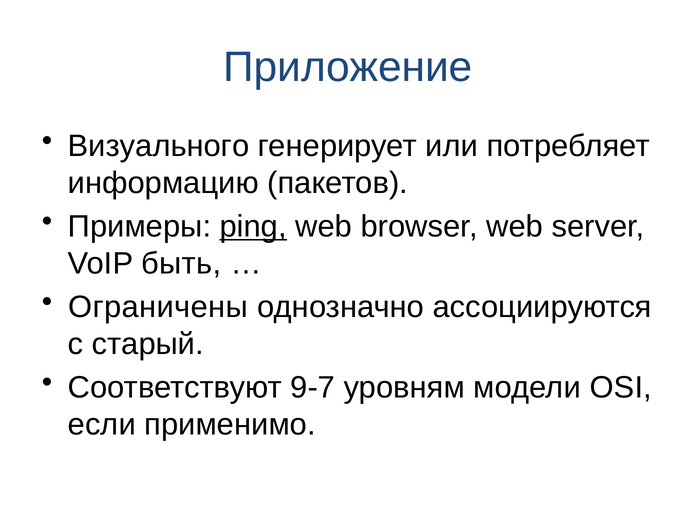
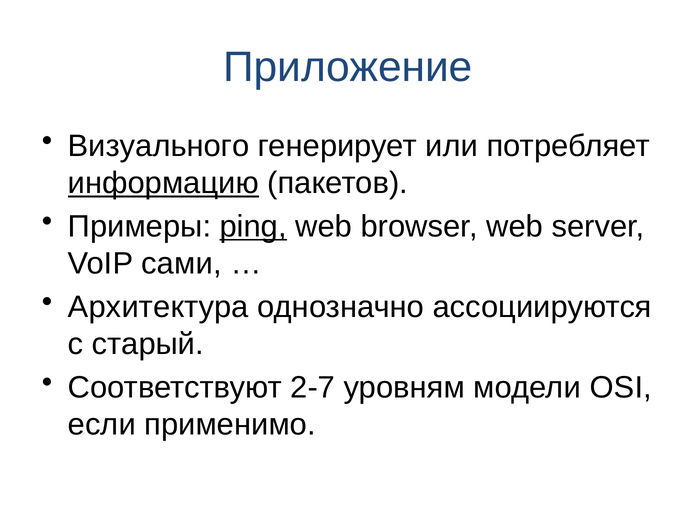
информацию underline: none -> present (163, 183)
быть: быть -> сами (181, 264)
Ограничены: Ограничены -> Архитектура (158, 307)
9-7: 9-7 -> 2-7 (313, 387)
